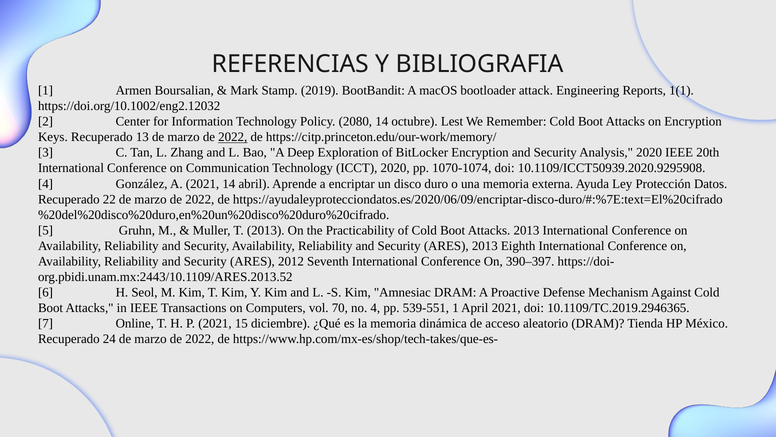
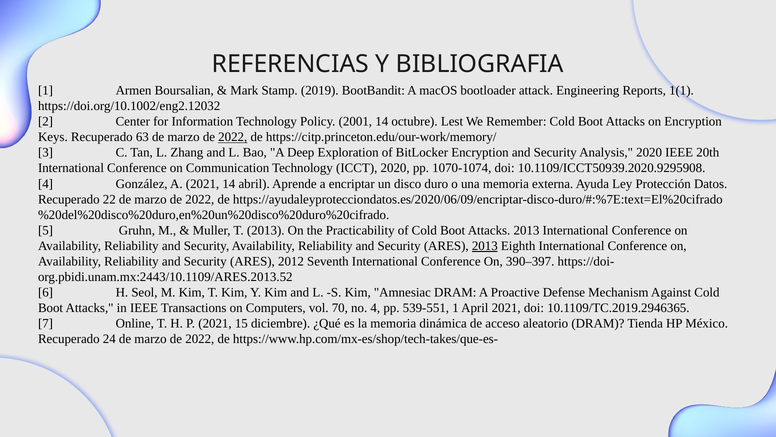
2080: 2080 -> 2001 (355, 121)
13: 13 -> 63 (142, 137)
2013 underline: none -> present (485, 246)
